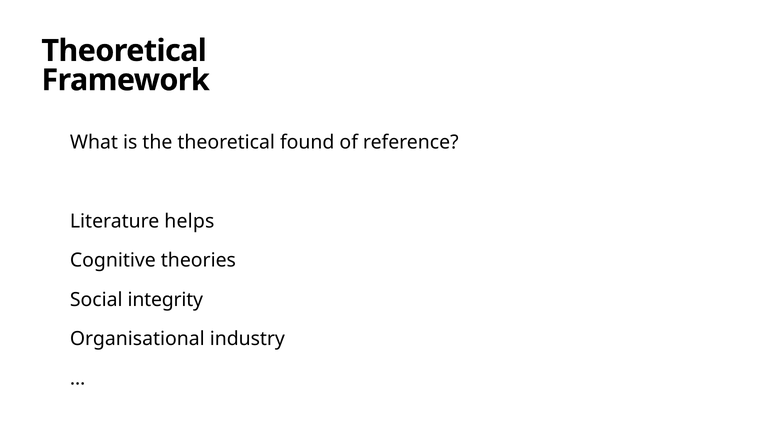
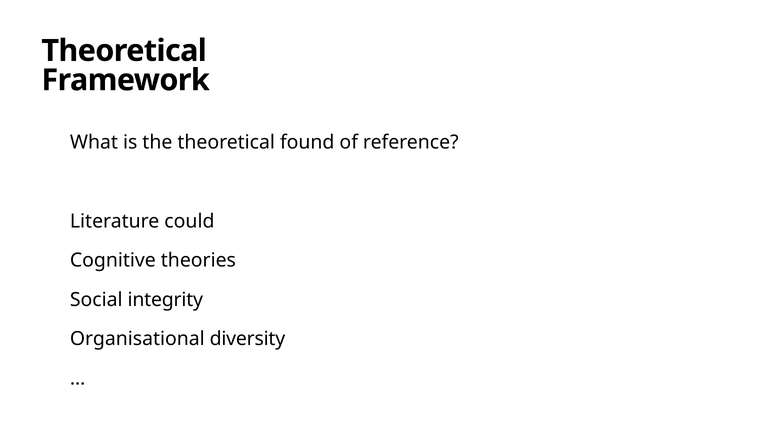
helps: helps -> could (189, 221)
industry: industry -> diversity (247, 339)
